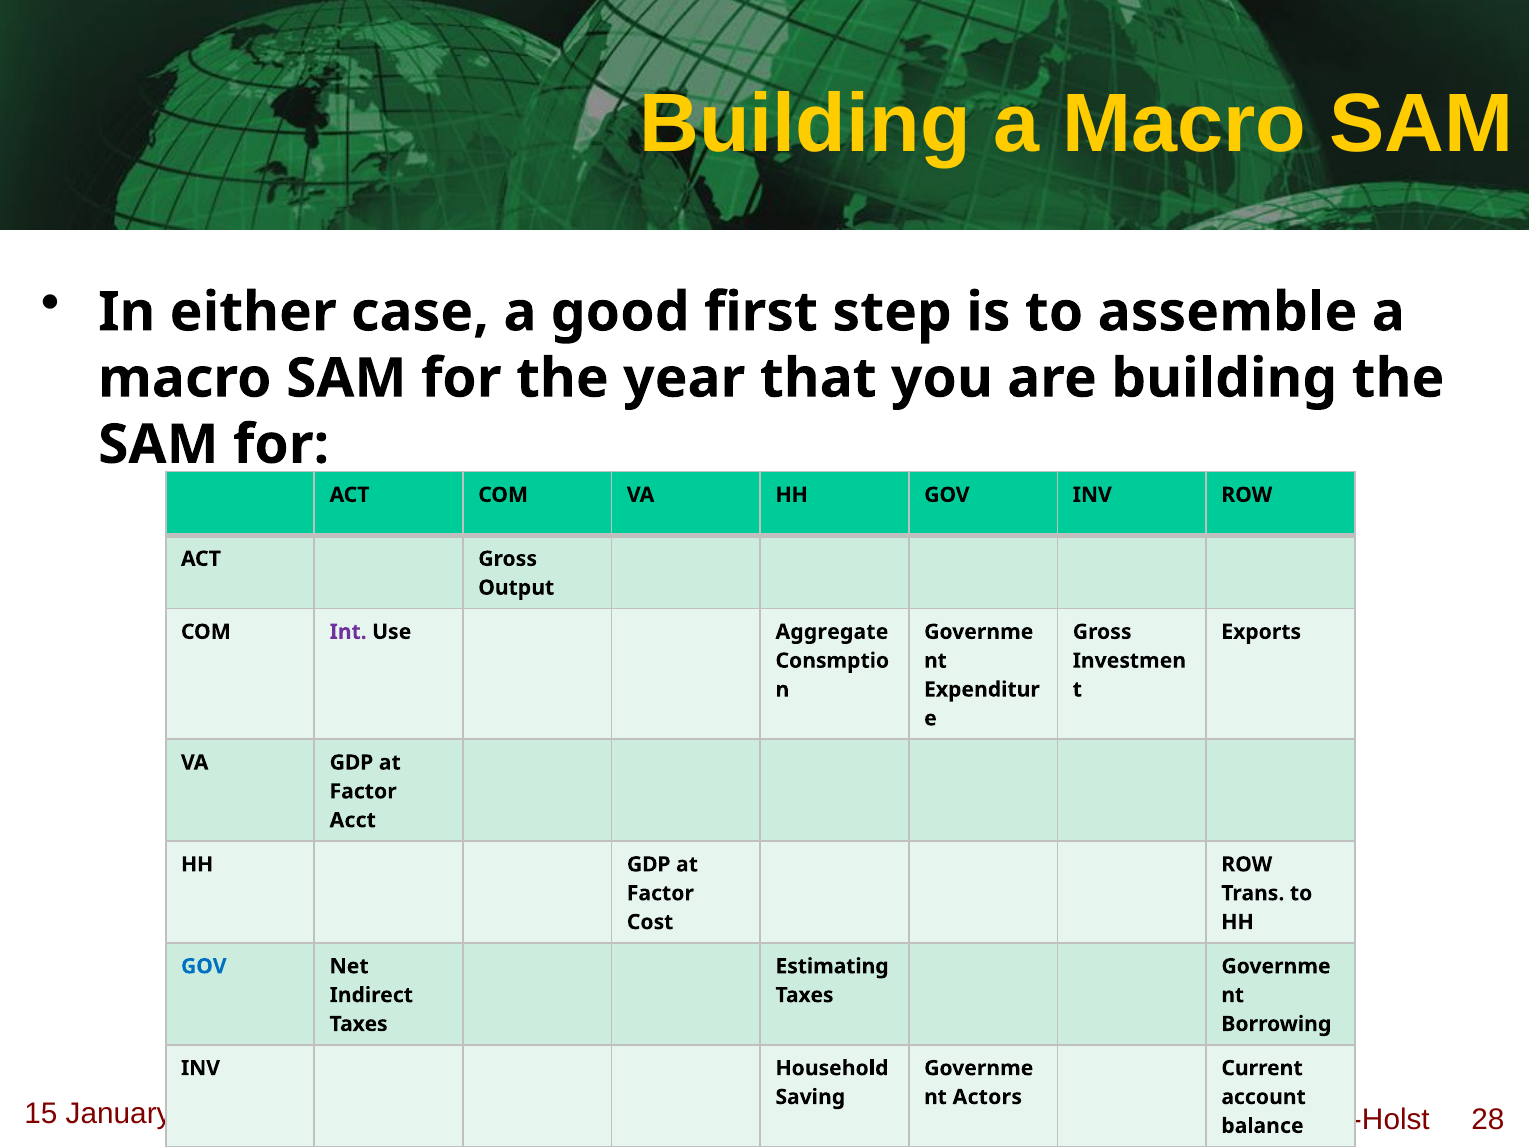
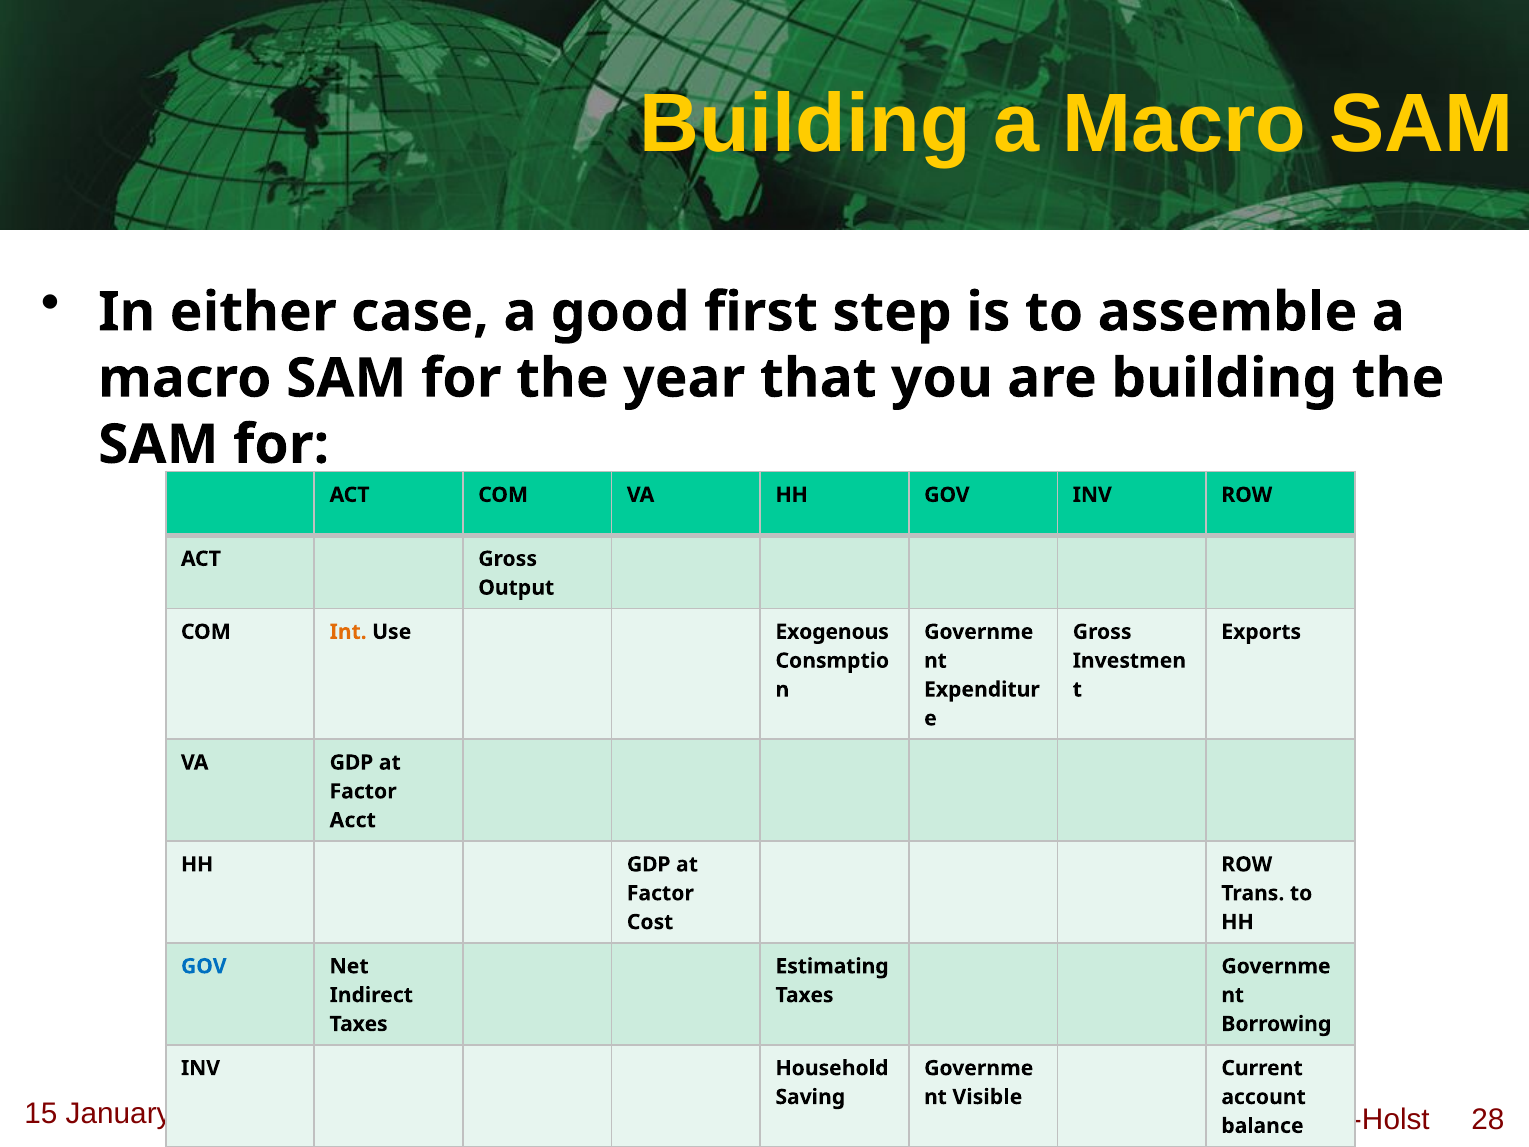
Int colour: purple -> orange (348, 632)
Aggregate: Aggregate -> Exogenous (832, 632)
Actors: Actors -> Visible (987, 1097)
